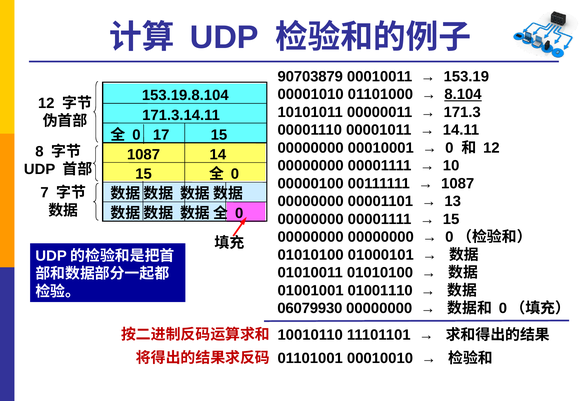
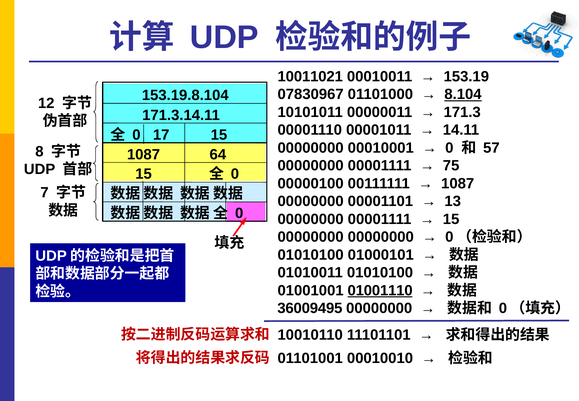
90703879: 90703879 -> 10011021 (310, 77)
00001010: 00001010 -> 07830967 (311, 94)
12: 12 -> 57 (491, 148)
14: 14 -> 64 (218, 154)
10: 10 -> 75 (451, 166)
01001110 underline: none -> present (380, 290)
06079930: 06079930 -> 36009495 (310, 308)
